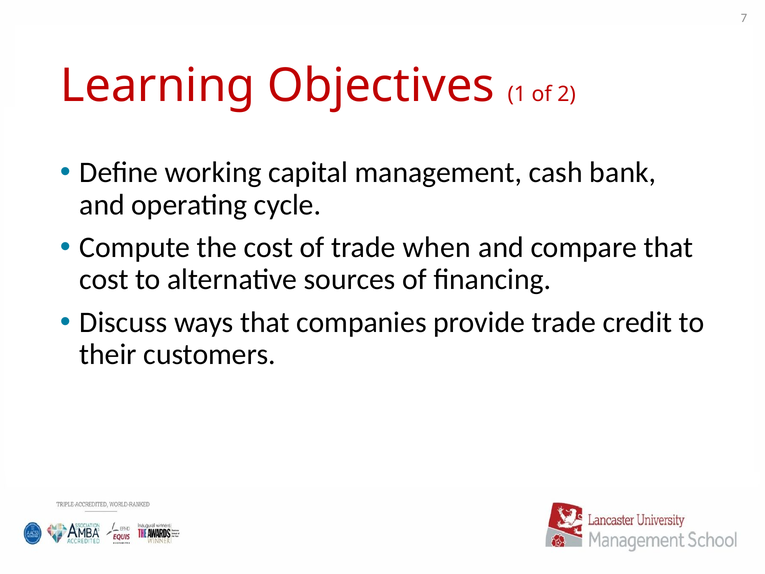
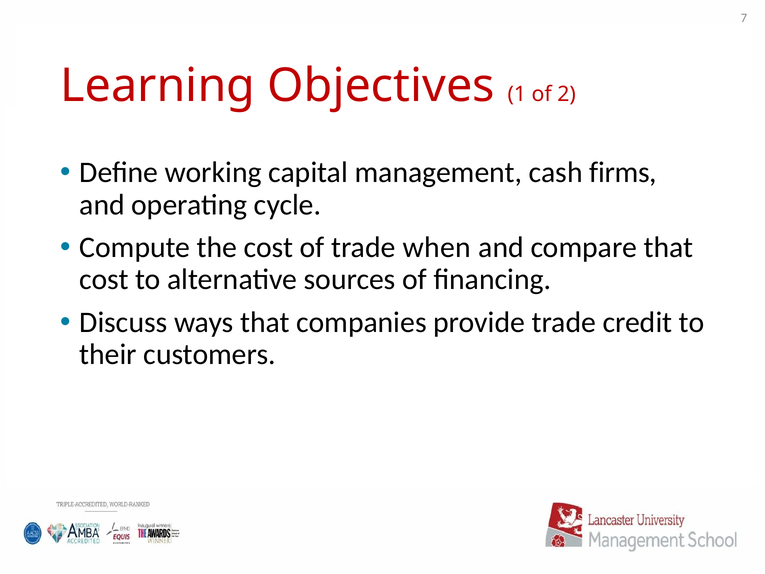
bank: bank -> firms (623, 172)
